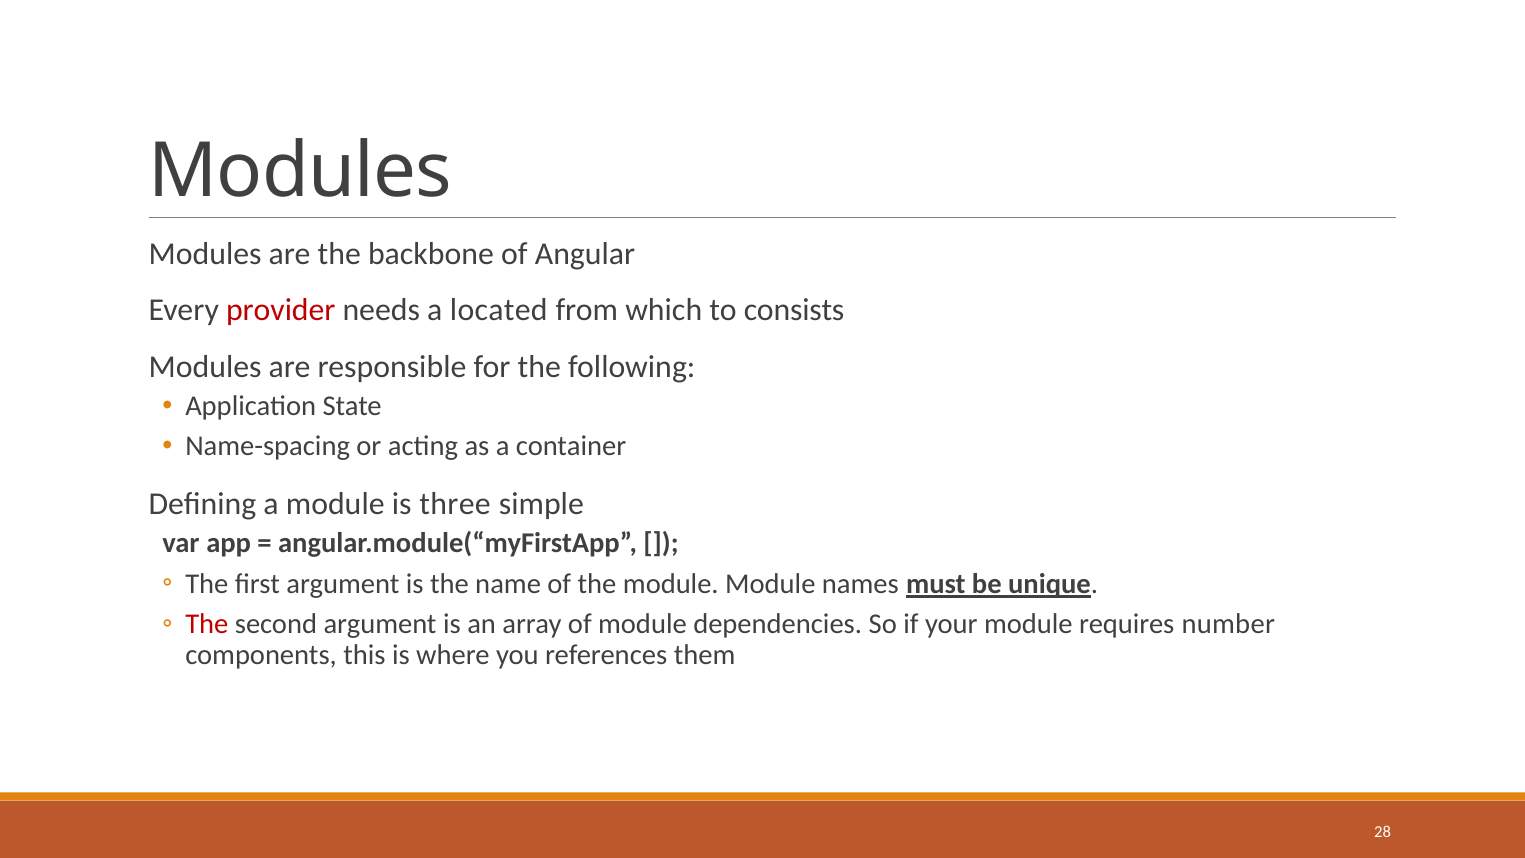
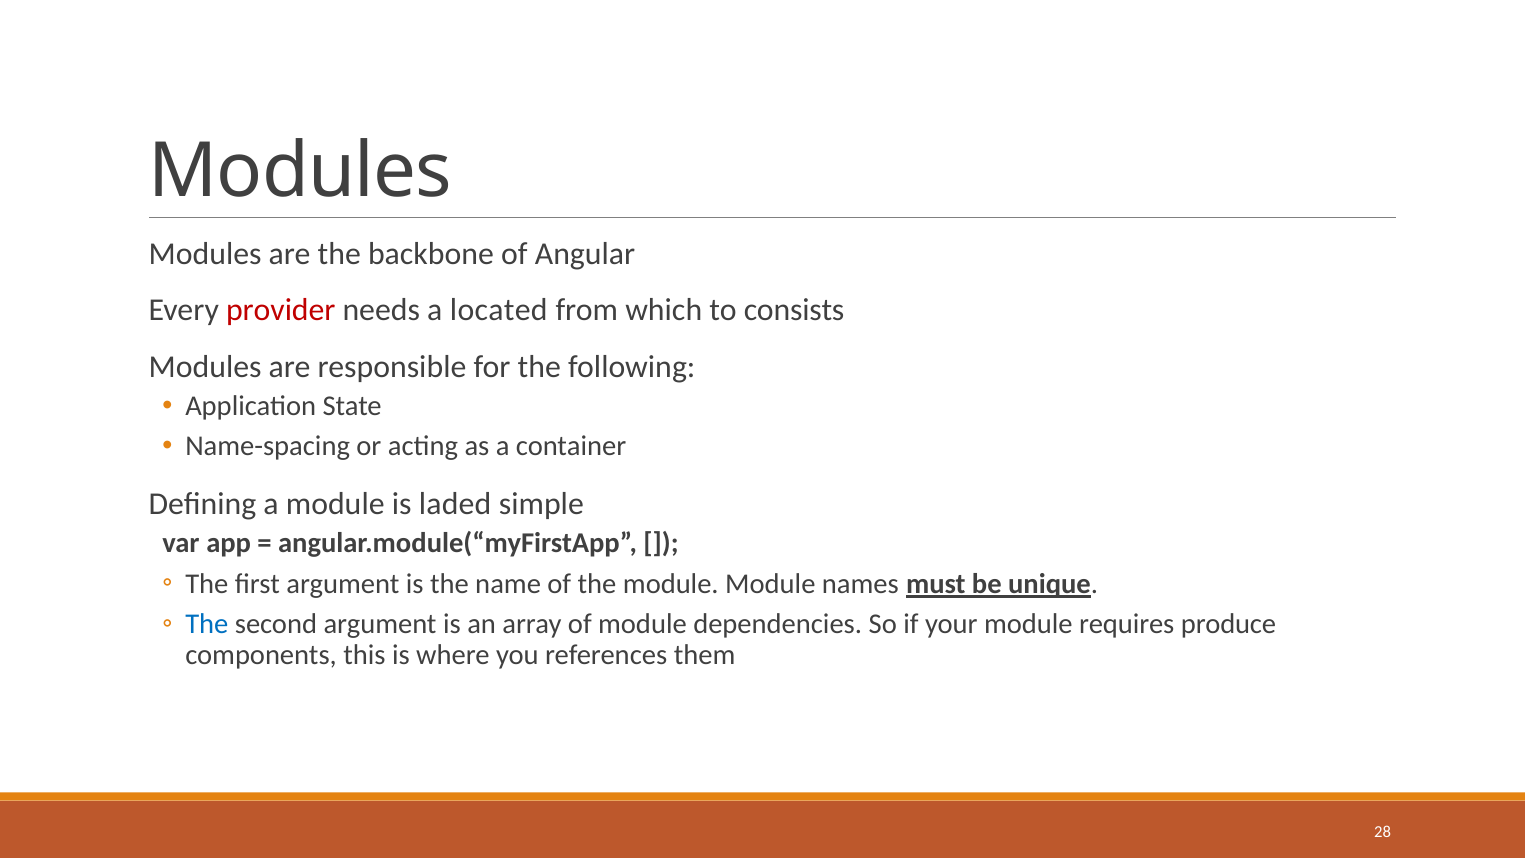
three: three -> laded (455, 504)
The colour: red -> blue (207, 624)
number: number -> produce (1228, 624)
